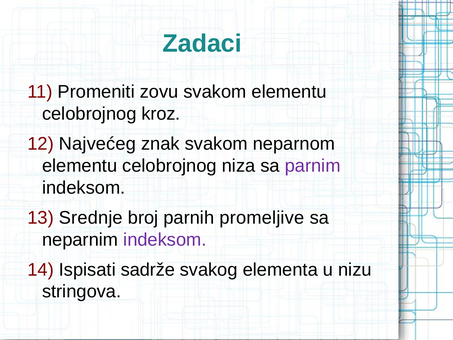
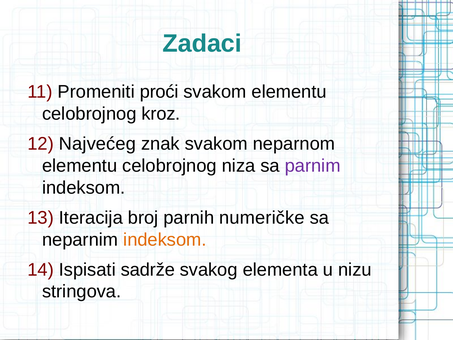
zovu: zovu -> proći (159, 92)
Srednje: Srednje -> Iteracija (91, 218)
promeljive: promeljive -> numeričke (262, 218)
indeksom colour: purple -> orange (165, 239)
